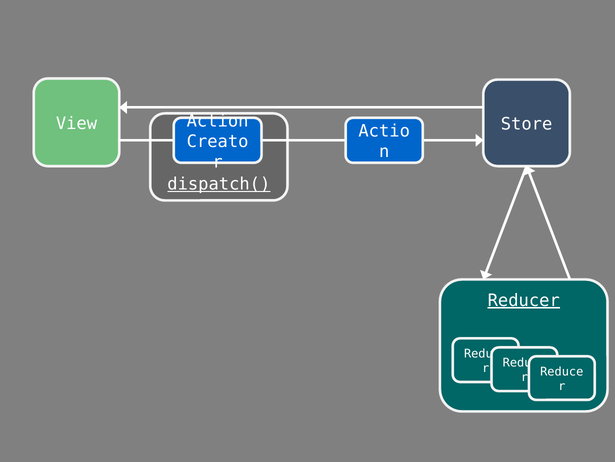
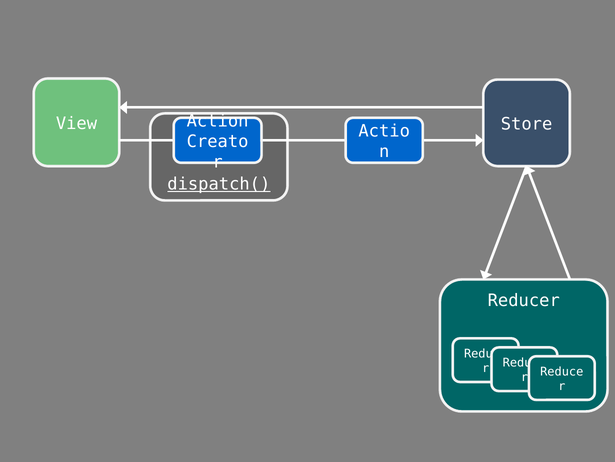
Reducer underline: present -> none (524, 300)
